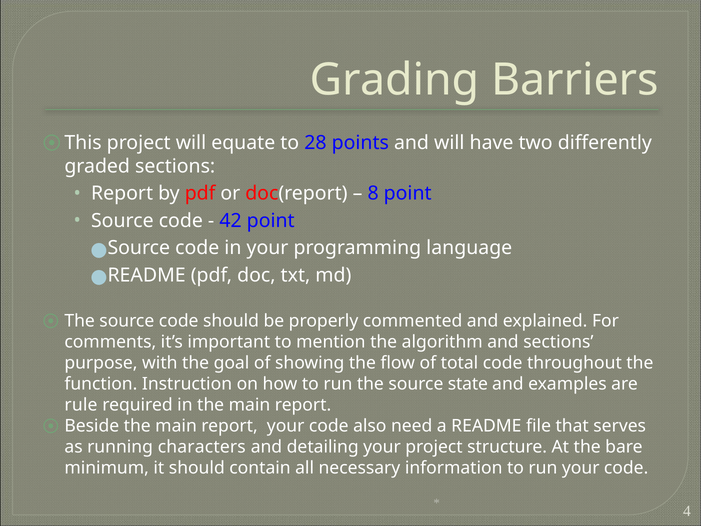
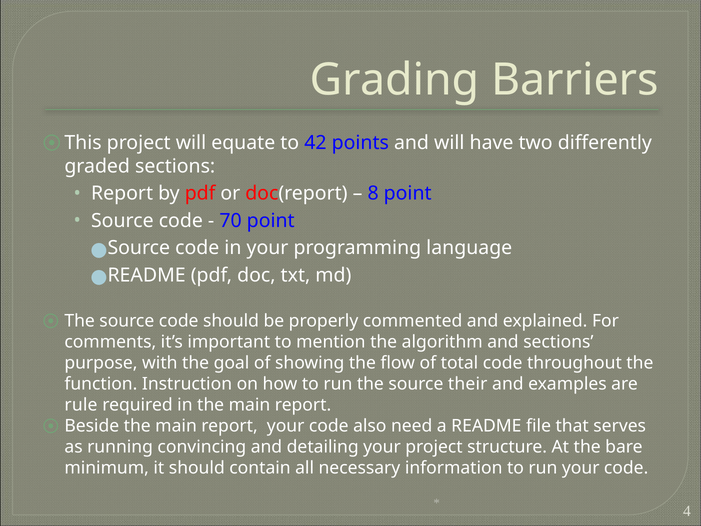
28: 28 -> 42 (315, 143)
42: 42 -> 70 (231, 221)
state: state -> their (468, 384)
characters: characters -> convincing (202, 447)
